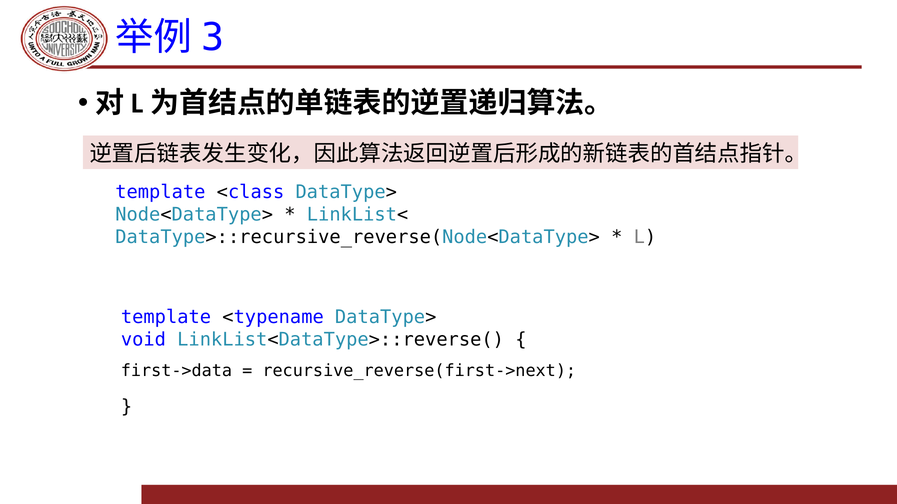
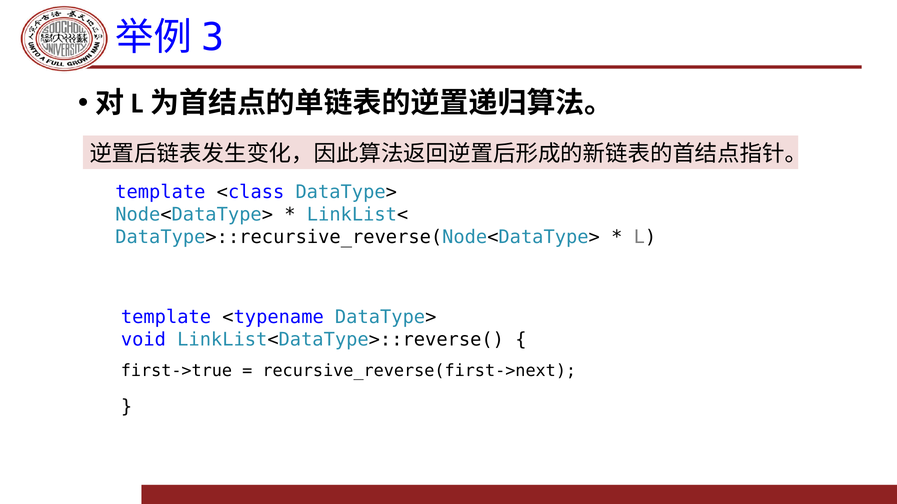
first->data: first->data -> first->true (176, 371)
